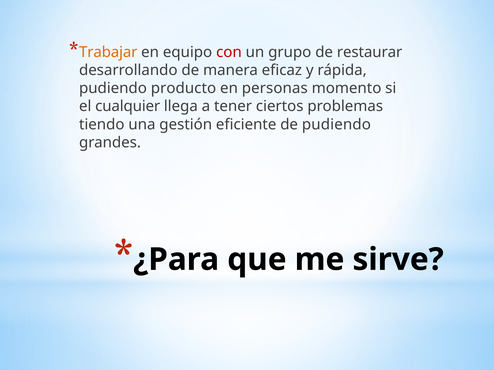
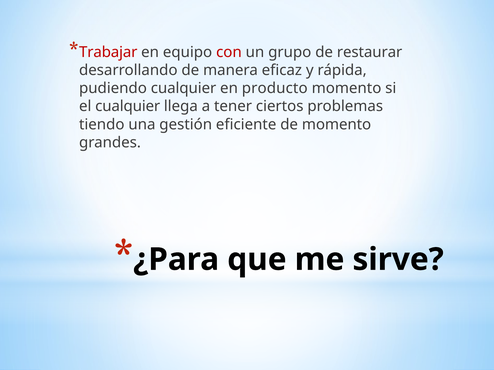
Trabajar colour: orange -> red (108, 52)
pudiendo producto: producto -> cualquier (184, 88)
personas: personas -> producto (275, 88)
de pudiendo: pudiendo -> momento (337, 125)
